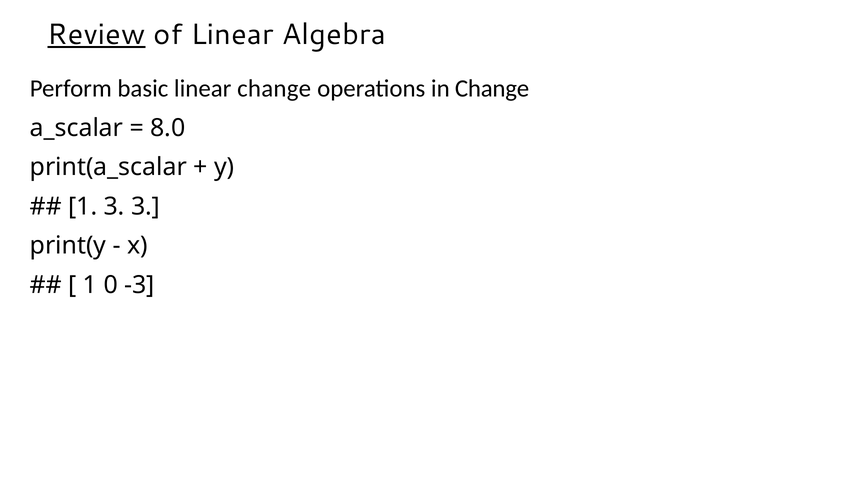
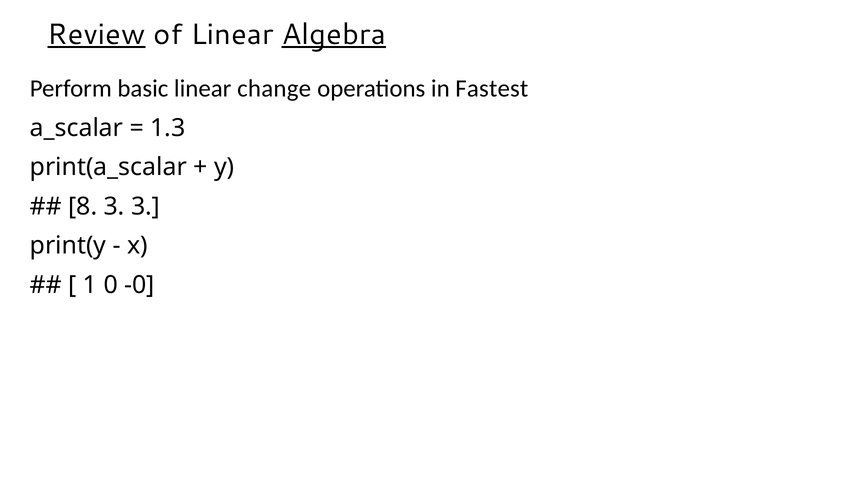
Algebra underline: none -> present (334, 34)
in Change: Change -> Fastest (492, 89)
8.0: 8.0 -> 1.3 (168, 128)
1: 1 -> 8 (83, 207)
-3: -3 -> -0 (139, 285)
